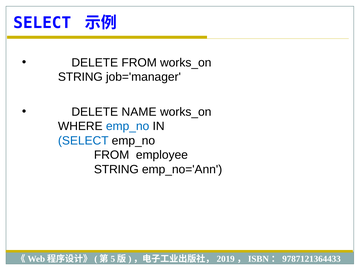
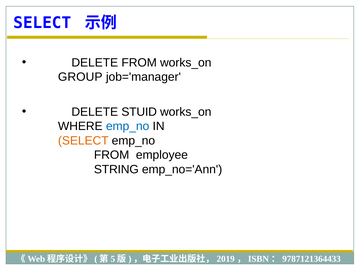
STRING: STRING -> GROUP (80, 77)
NAME: NAME -> STUID (139, 112)
SELECT colour: blue -> orange (83, 141)
